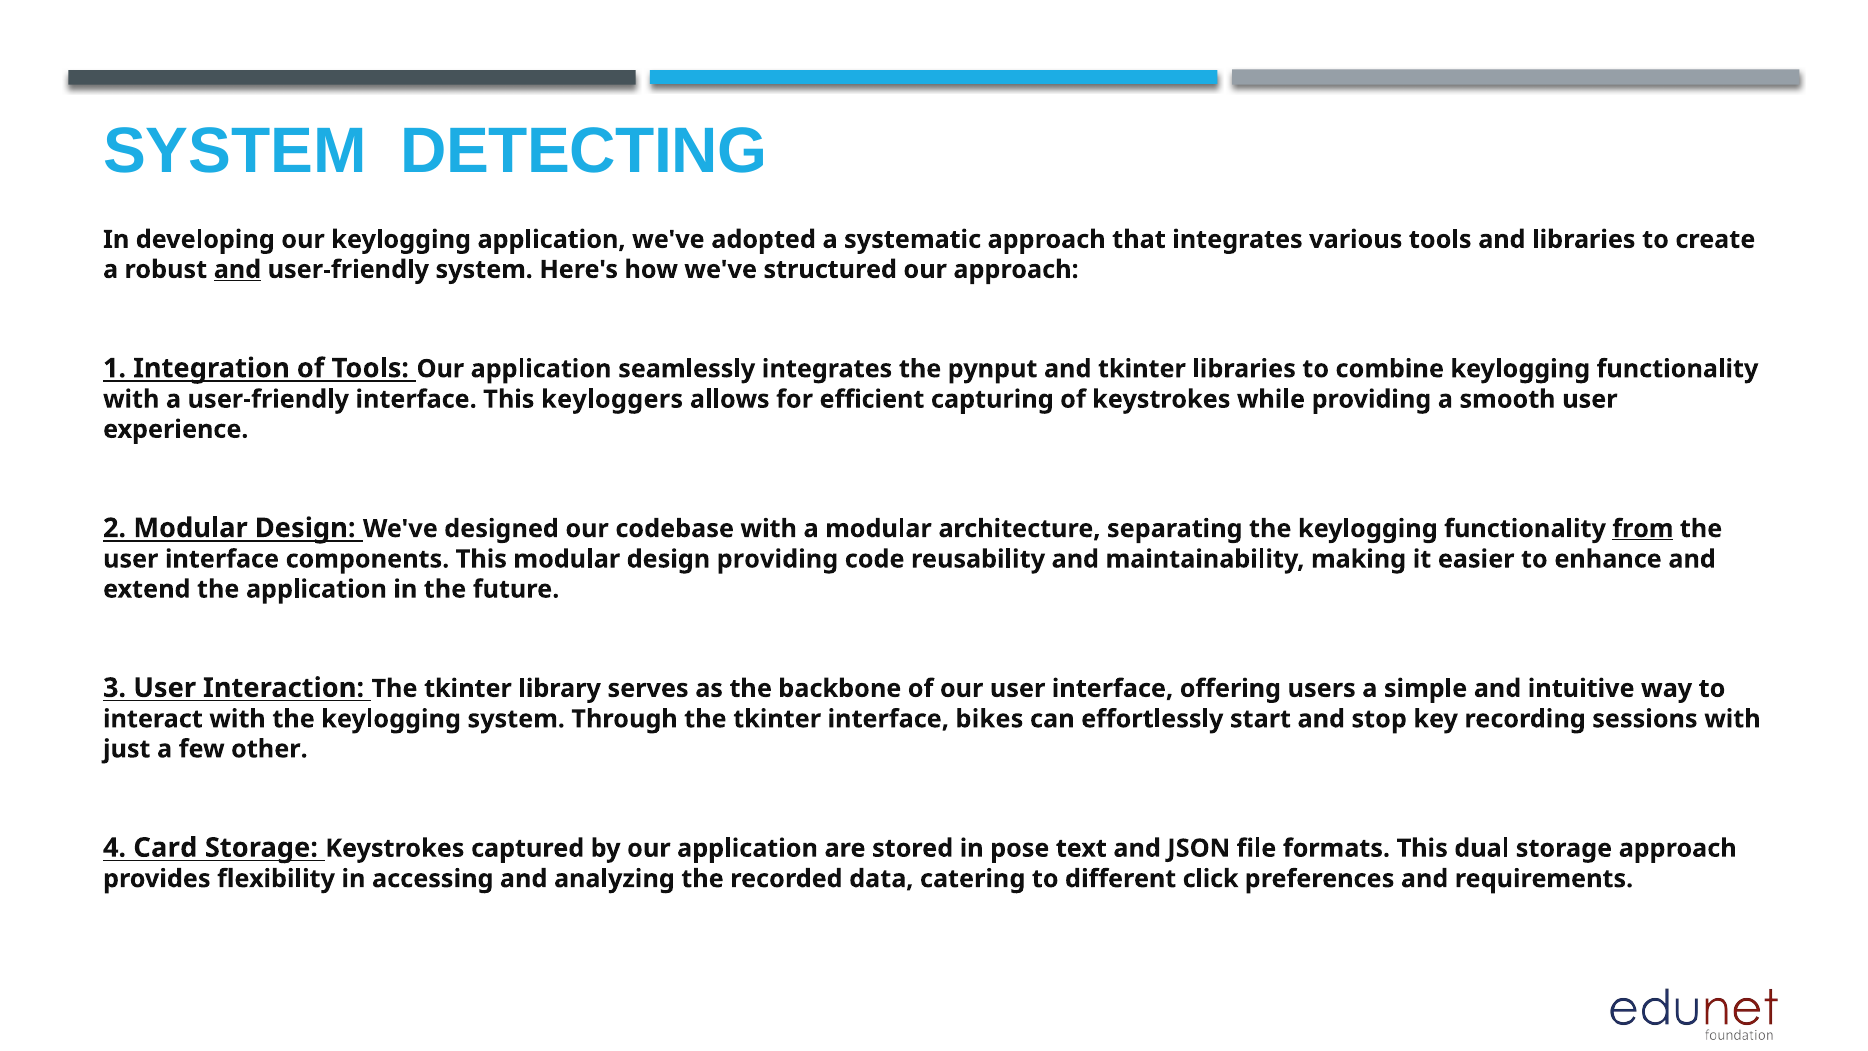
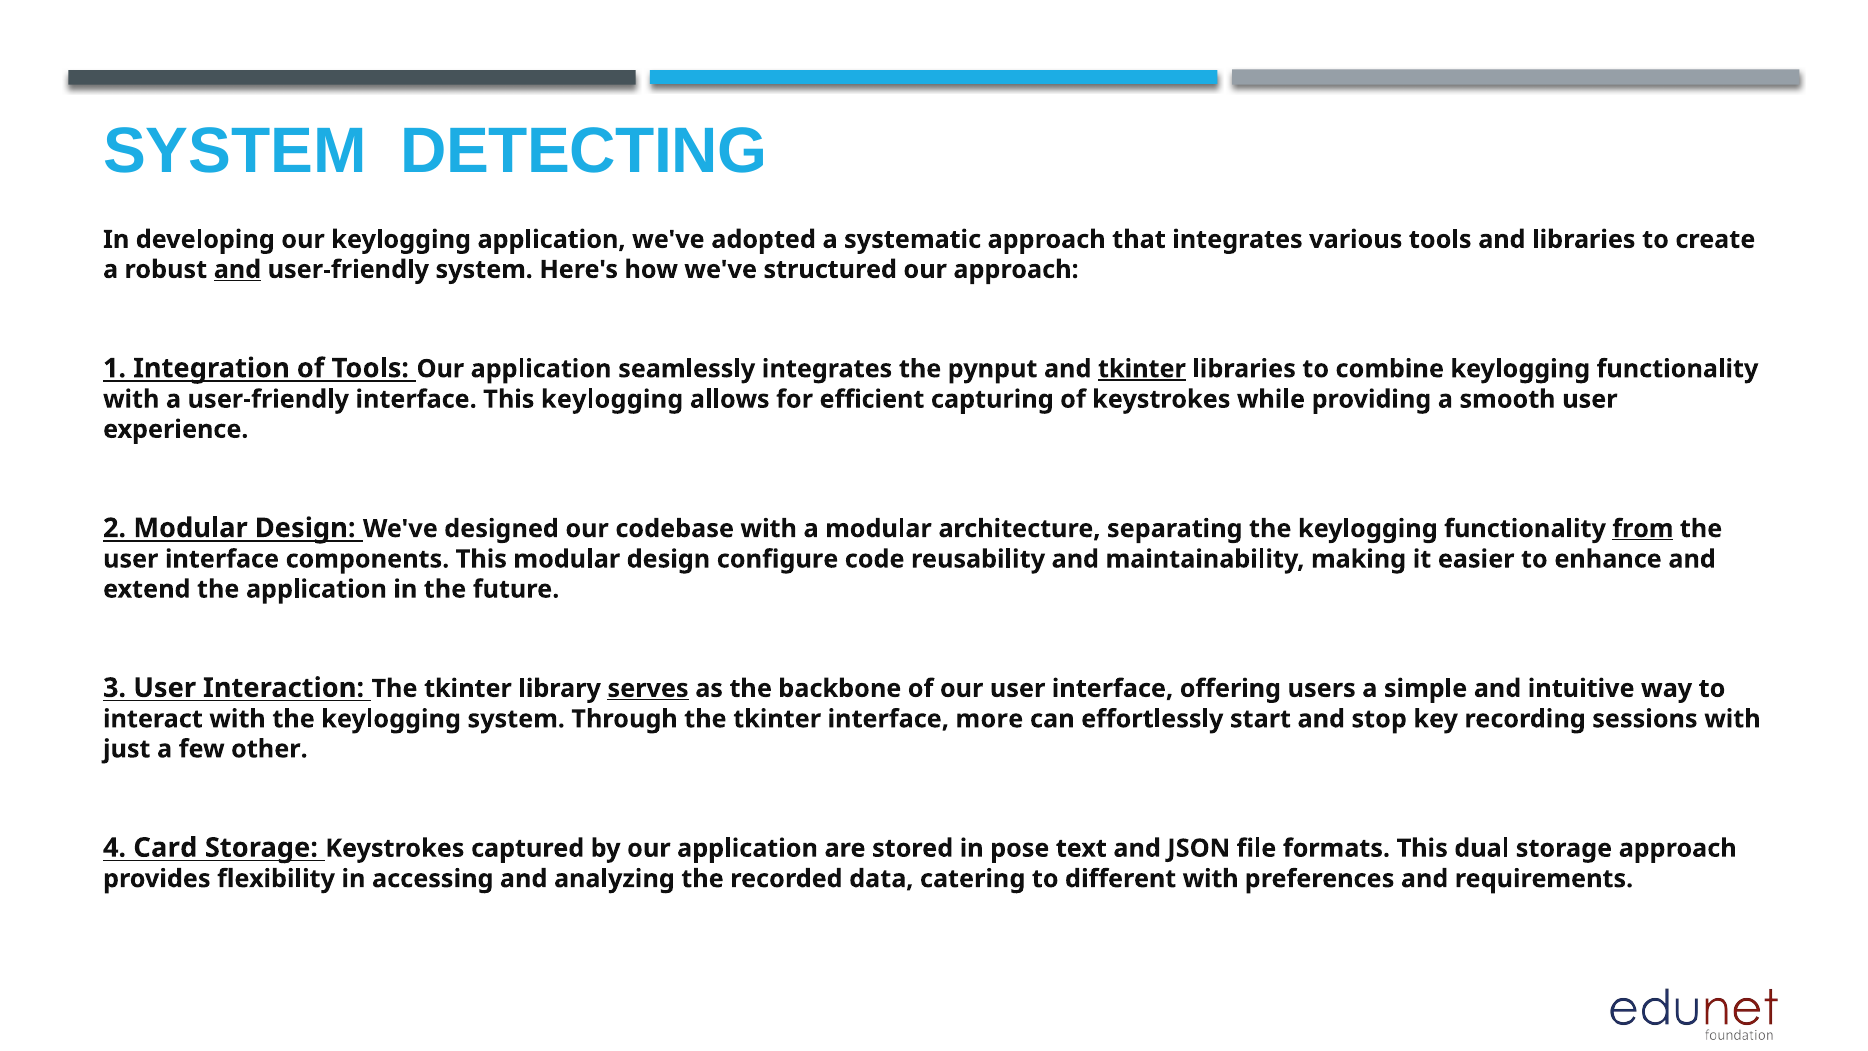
tkinter underline: none -> present (1142, 369)
This keyloggers: keyloggers -> keylogging (612, 399)
design providing: providing -> configure (778, 559)
serves underline: none -> present (648, 688)
bikes: bikes -> more (989, 719)
different click: click -> with (1211, 879)
